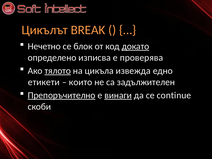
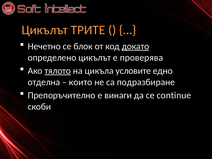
BREAK: BREAK -> ТРИТЕ (88, 30)
определено изписва: изписва -> цикълът (95, 58)
извежда: извежда -> условите (133, 71)
етикети: етикети -> отделна (44, 82)
задължителен: задължителен -> подразбиране (146, 82)
Препоръчително underline: present -> none (62, 95)
винаги underline: present -> none (118, 95)
